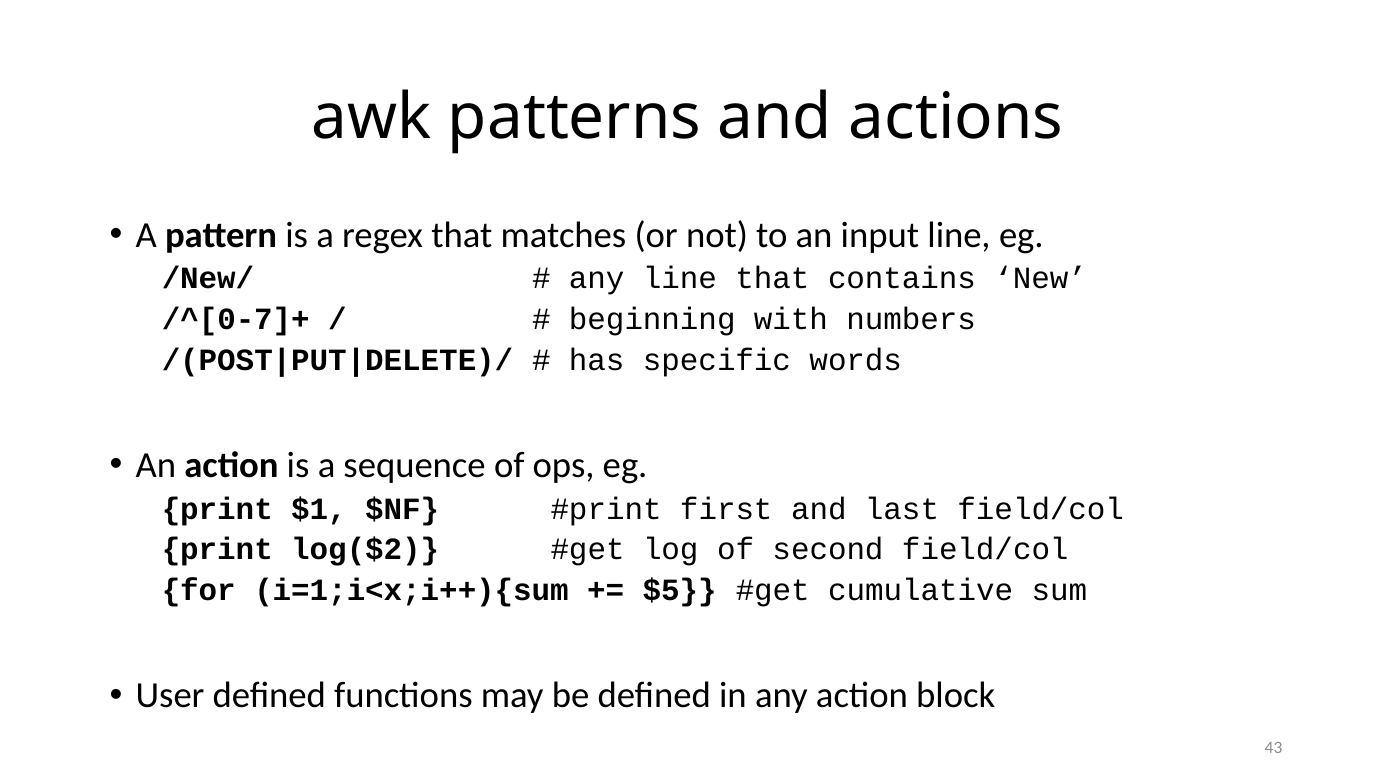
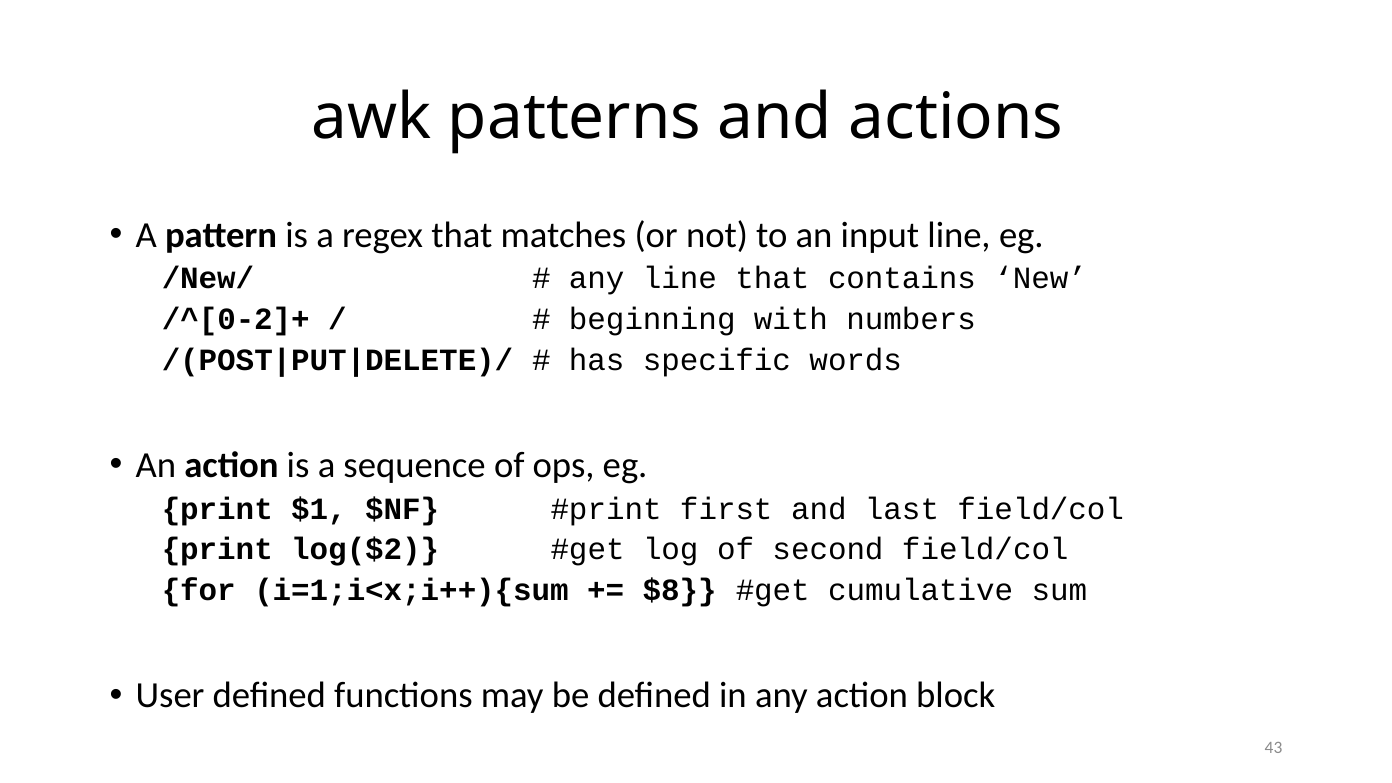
/^[0-7]+: /^[0-7]+ -> /^[0-2]+ (236, 319)
$5: $5 -> $8 (680, 590)
